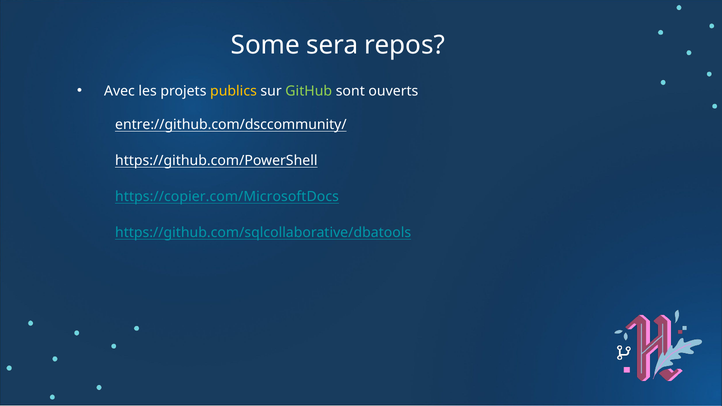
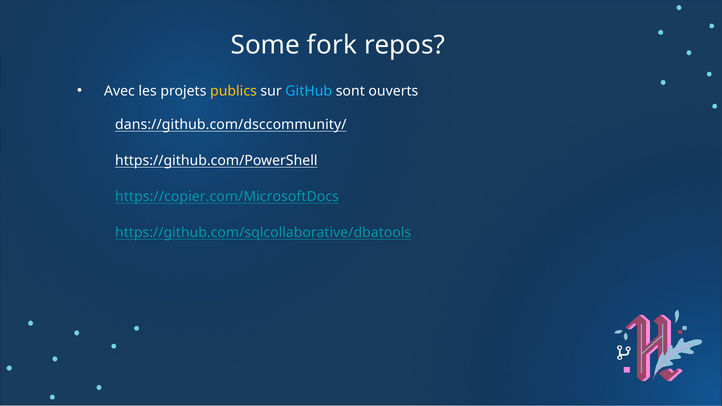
sera: sera -> fork (332, 45)
GitHub colour: light green -> light blue (309, 91)
entre://github.com/dsccommunity/: entre://github.com/dsccommunity/ -> dans://github.com/dsccommunity/ (231, 125)
